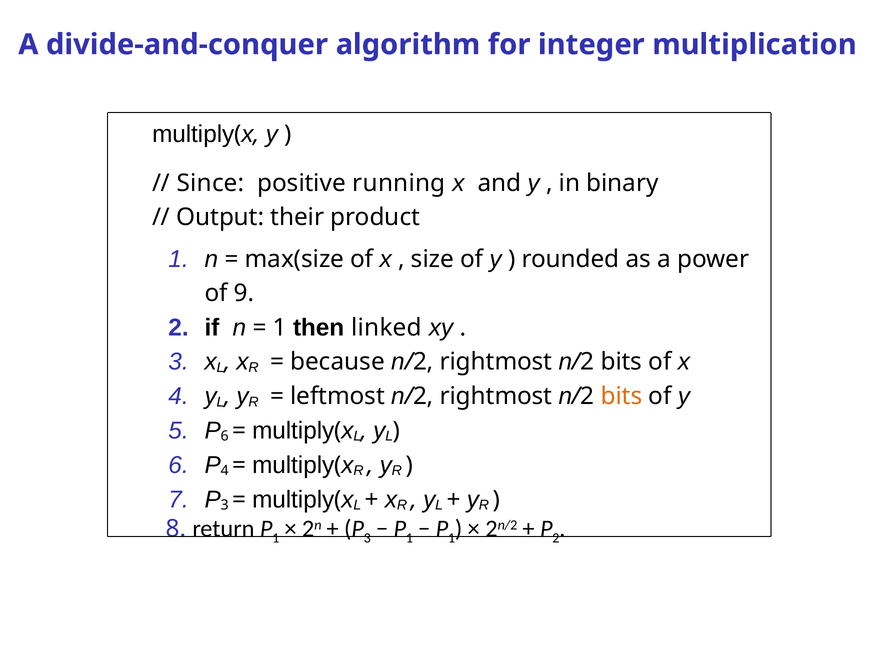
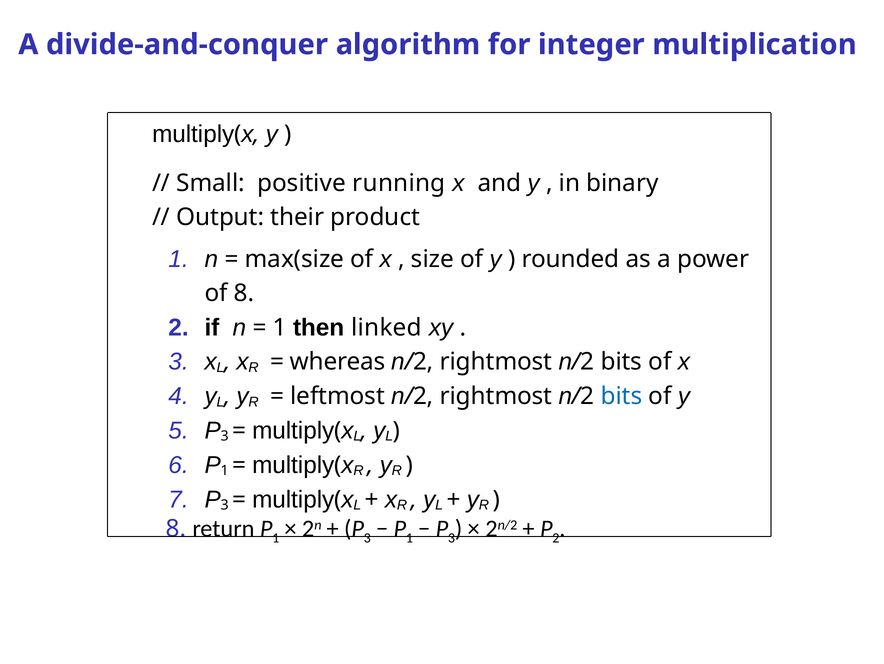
Since: Since -> Small (211, 183)
of 9: 9 -> 8 (244, 293)
because: because -> whereas (338, 362)
bits colour: orange -> blue (621, 396)
6: 6 -> 3 (225, 436)
4: 4 -> 1 (225, 470)
1: 1 -> 3 (451, 538)
